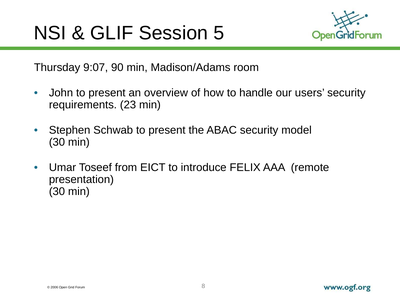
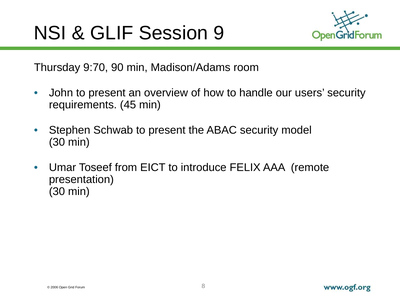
5: 5 -> 9 (219, 33)
9:07: 9:07 -> 9:70 (96, 67)
23: 23 -> 45 (128, 105)
